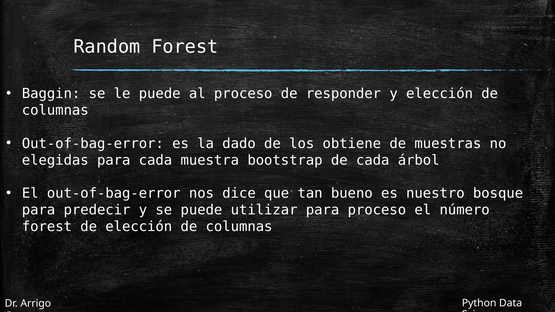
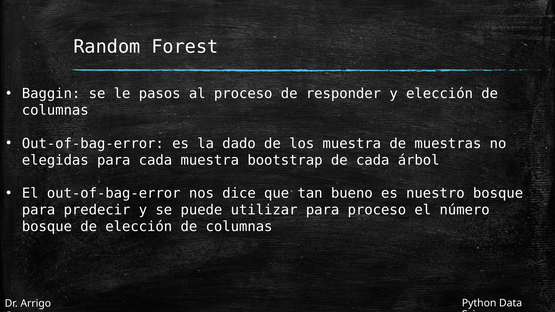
le puede: puede -> pasos (160, 94)
los obtiene: obtiene -> muestra (352, 144)
forest: forest -> bosque (47, 227)
